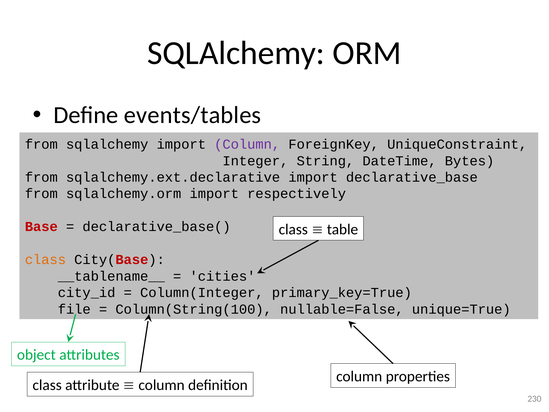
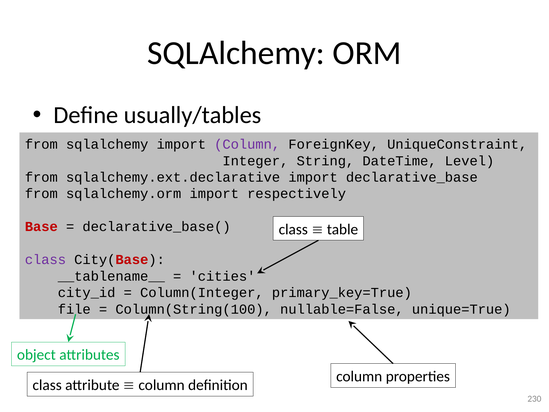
events/tables: events/tables -> usually/tables (193, 115)
Bytes: Bytes -> Level (470, 161)
class colour: orange -> purple (45, 260)
